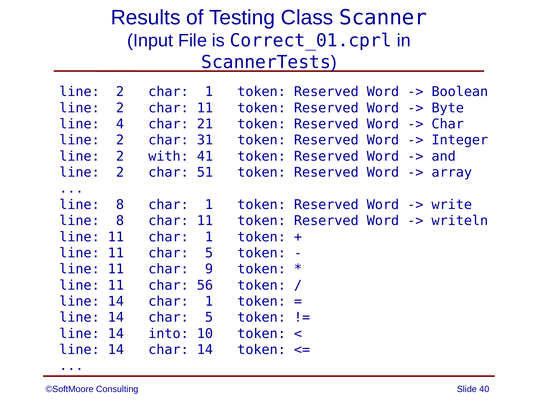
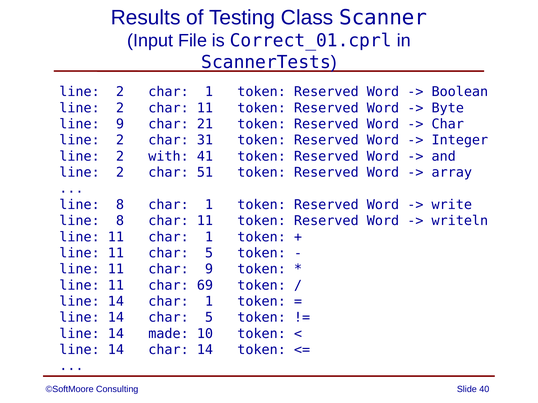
line 4: 4 -> 9 (120, 124)
56: 56 -> 69 (205, 286)
into: into -> made (169, 334)
